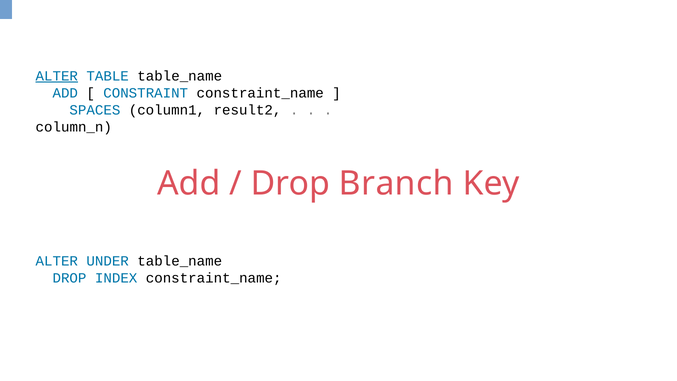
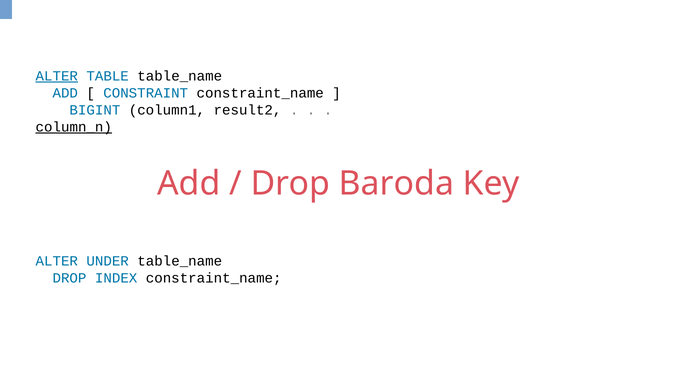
SPACES: SPACES -> BIGINT (95, 110)
column_n underline: none -> present (74, 127)
Branch: Branch -> Baroda (396, 184)
